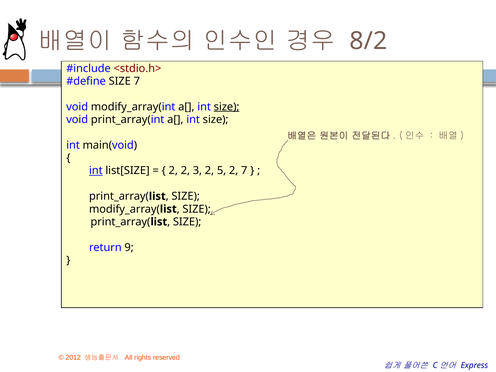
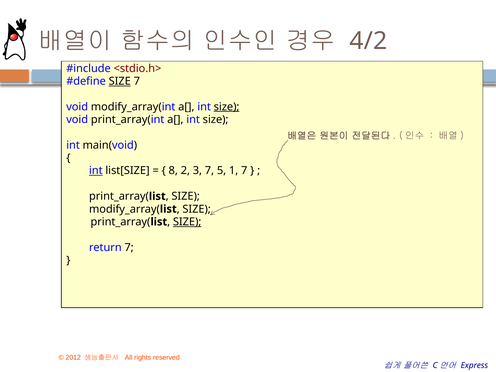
8/2: 8/2 -> 4/2 (368, 41)
SIZE underline: none -> present (120, 81)
2: 2 -> 8 (173, 171)
3 2: 2 -> 7 (209, 171)
5 2: 2 -> 1 (234, 171)
SIZE underline: none -> present (187, 222)
return 9: 9 -> 7 (129, 247)
